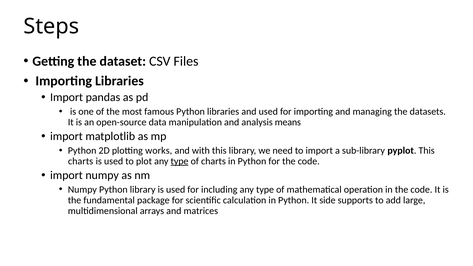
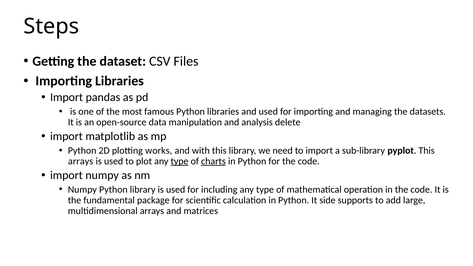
means: means -> delete (288, 122)
charts: charts -> arrays (81, 161)
charts underline: none -> present (213, 161)
